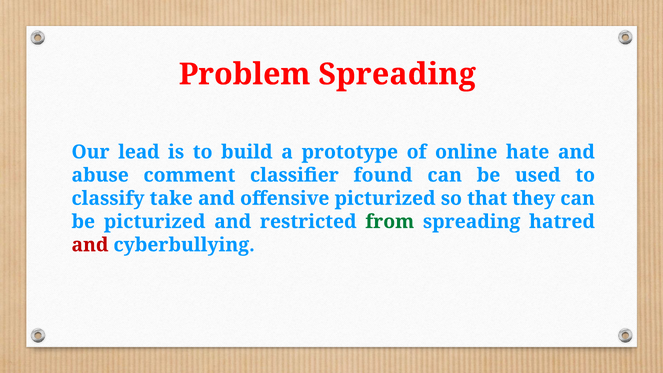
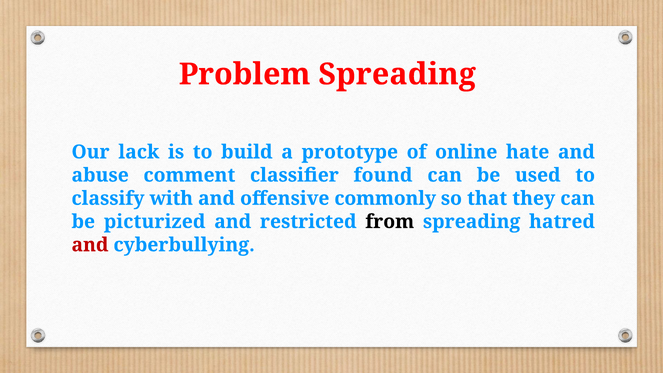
lead: lead -> lack (139, 152)
take: take -> with (171, 198)
offensive picturized: picturized -> commonly (385, 198)
from colour: green -> black (390, 222)
